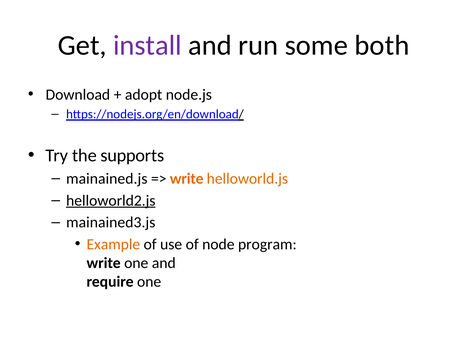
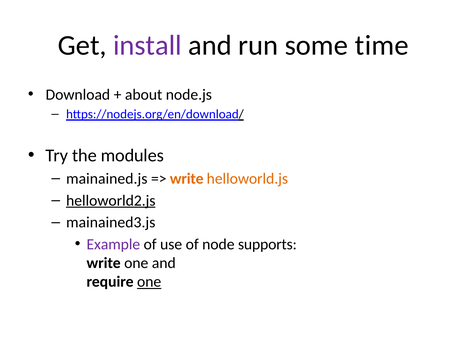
both: both -> time (382, 45)
adopt: adopt -> about (144, 95)
supports: supports -> modules (132, 156)
Example colour: orange -> purple (113, 244)
program: program -> supports (267, 244)
one underline: none -> present (149, 282)
